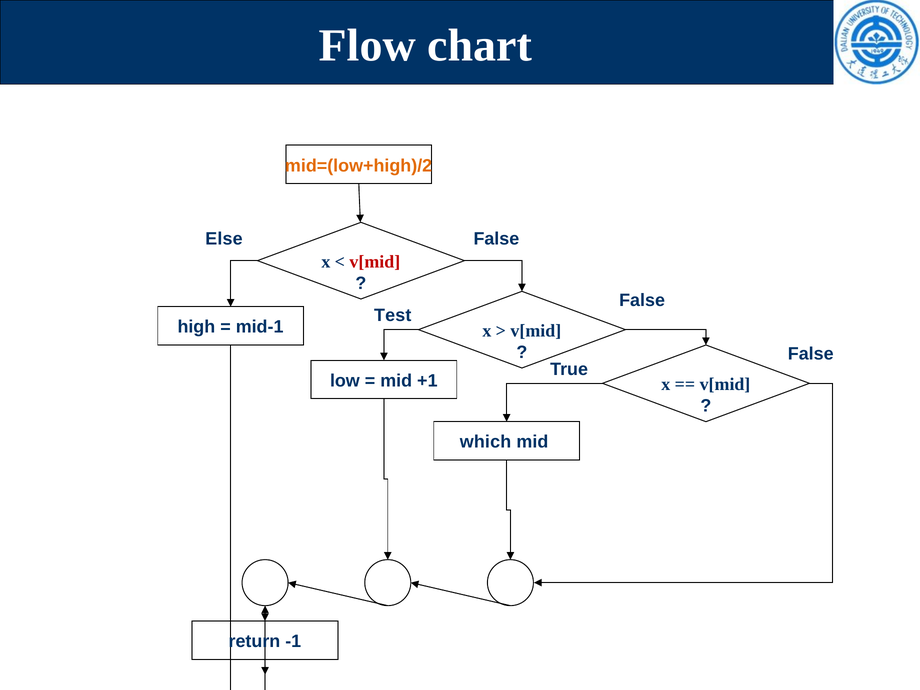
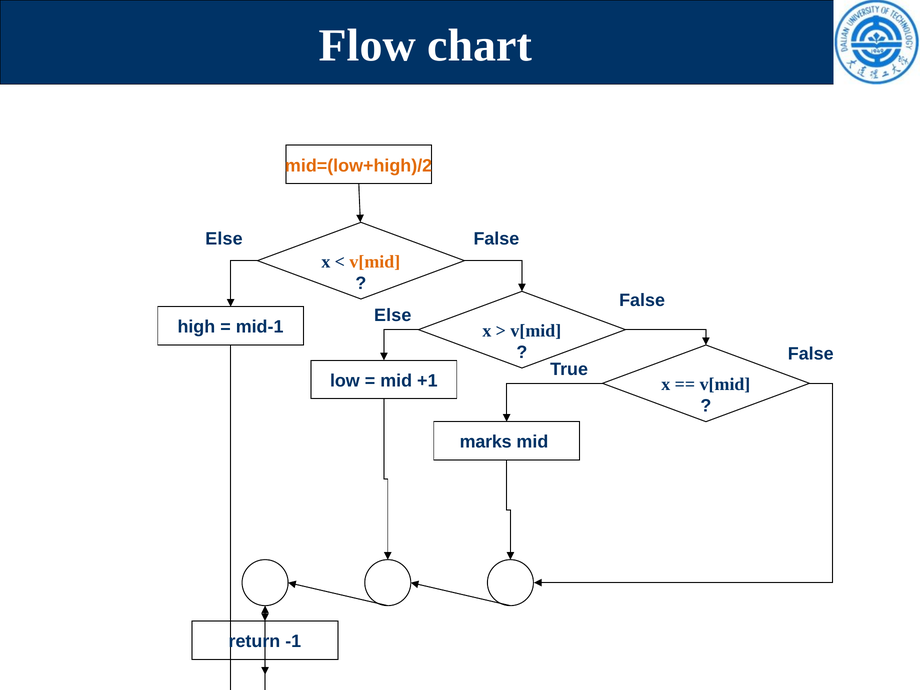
v[mid colour: red -> orange (375, 262)
Test: Test -> Else (393, 316)
which: which -> marks (486, 442)
